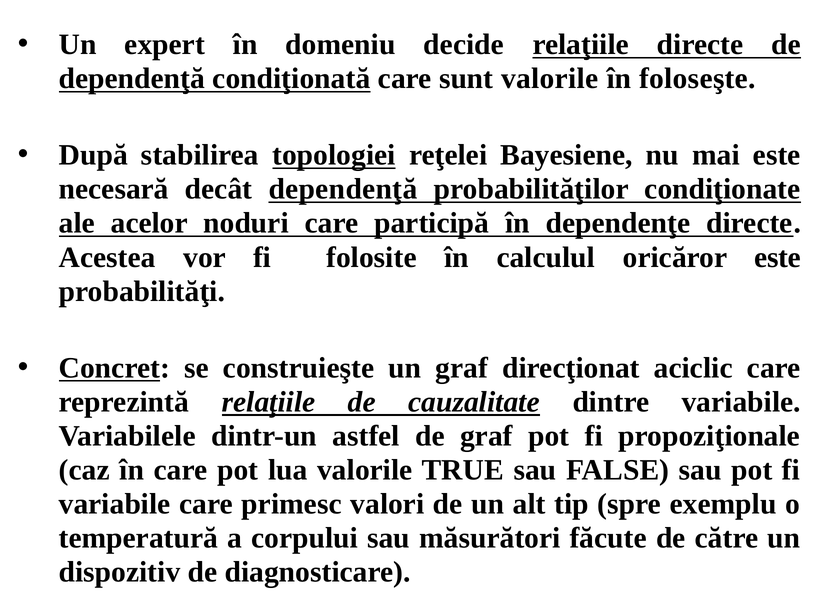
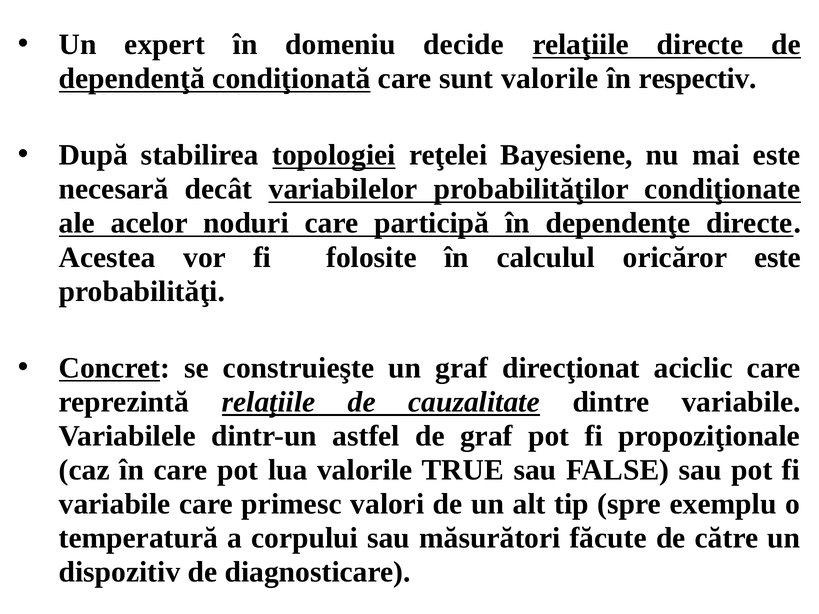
foloseşte: foloseşte -> respectiv (698, 79)
decât dependenţă: dependenţă -> variabilelor (343, 189)
